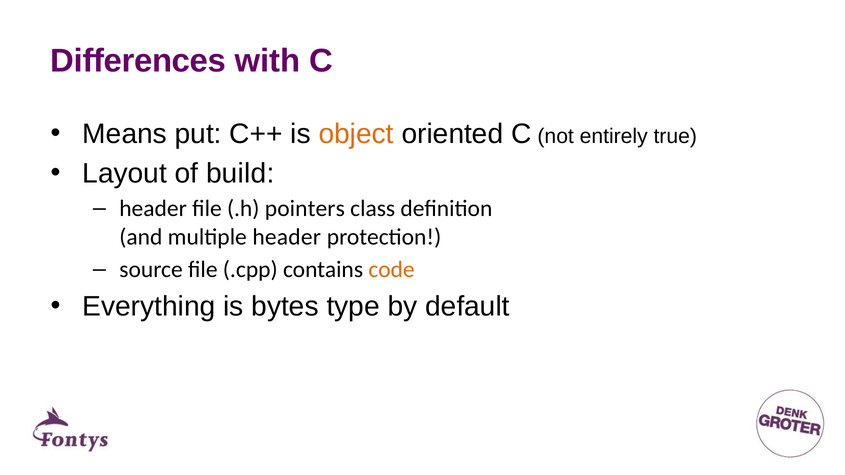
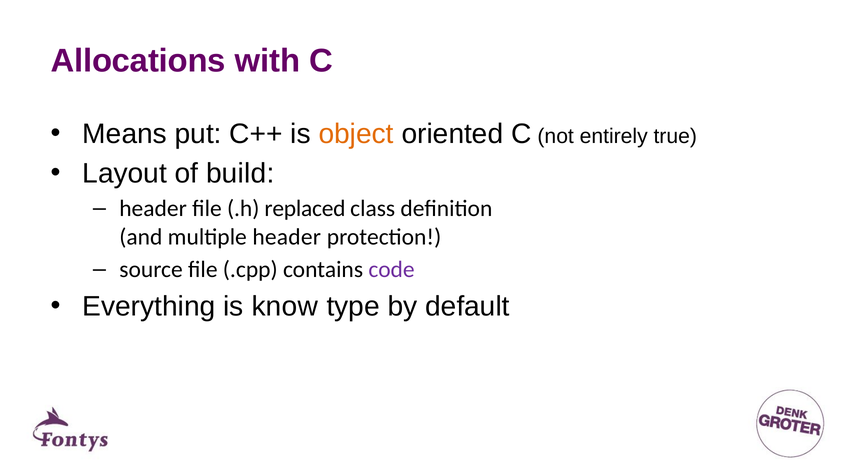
Differences: Differences -> Allocations (138, 61)
pointers: pointers -> replaced (305, 209)
code colour: orange -> purple (391, 270)
bytes: bytes -> know (285, 307)
